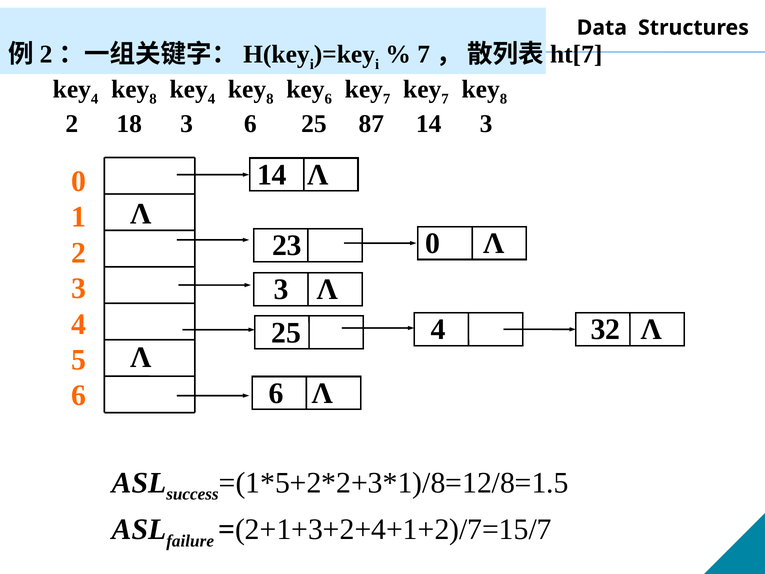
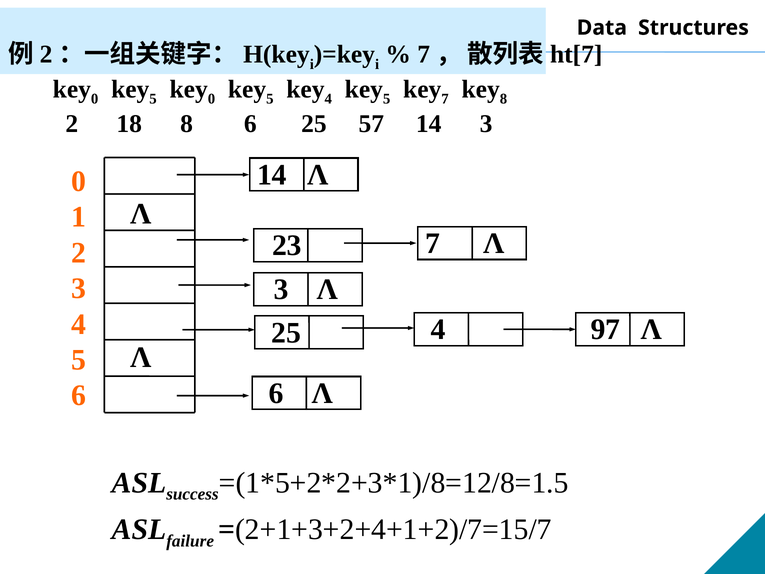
4: 4 -> 0 (95, 99)
8: 8 -> 5 (153, 99)
4: 4 -> 0 (211, 99)
8: 8 -> 5 (270, 99)
6: 6 -> 4 (328, 99)
7: 7 -> 5 (387, 99)
18 3: 3 -> 8 (187, 124)
87: 87 -> 57 (371, 124)
23 0: 0 -> 7 (433, 243)
32: 32 -> 97 (605, 329)
